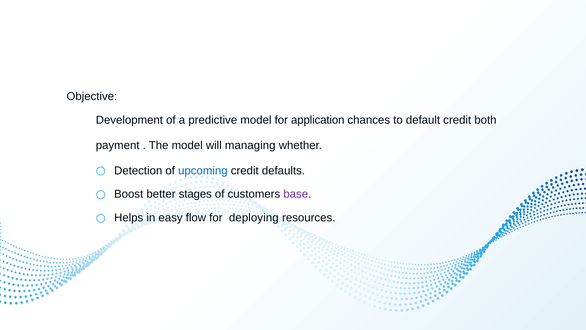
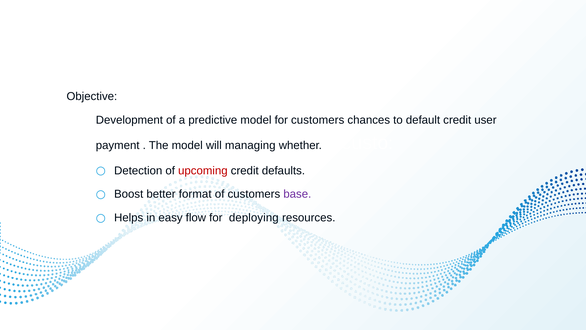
for application: application -> customers (318, 120)
both: both -> user (485, 120)
upcoming colour: blue -> red (203, 170)
stages: stages -> format (195, 194)
